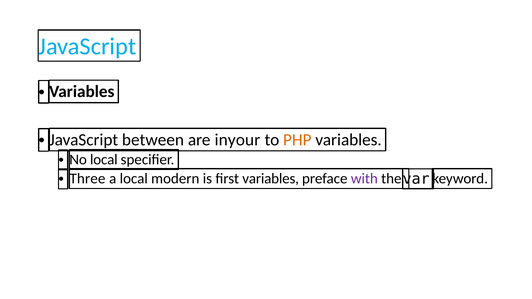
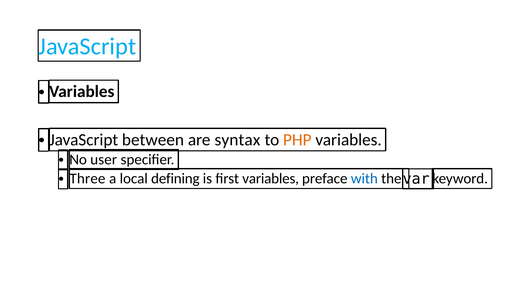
inyour: inyour -> syntax (237, 140)
No local: local -> user (104, 160)
modern: modern -> defining (175, 179)
with colour: purple -> blue (364, 179)
